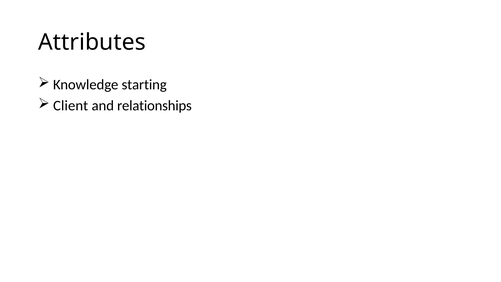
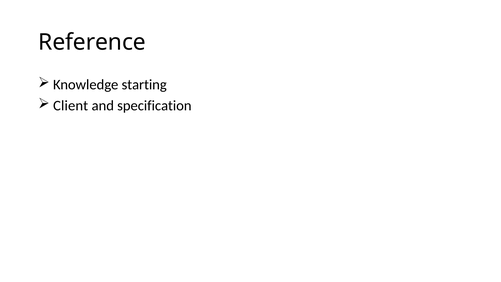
Attributes: Attributes -> Reference (92, 42)
relationships: relationships -> specification (154, 106)
